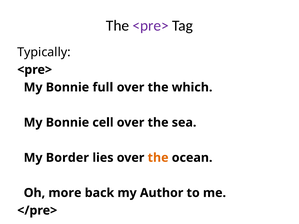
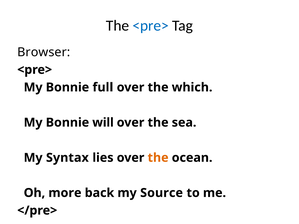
<pre> colour: purple -> blue (151, 26)
Typically: Typically -> Browser (44, 52)
cell: cell -> will (103, 123)
Border: Border -> Syntax (67, 158)
Author: Author -> Source (162, 193)
